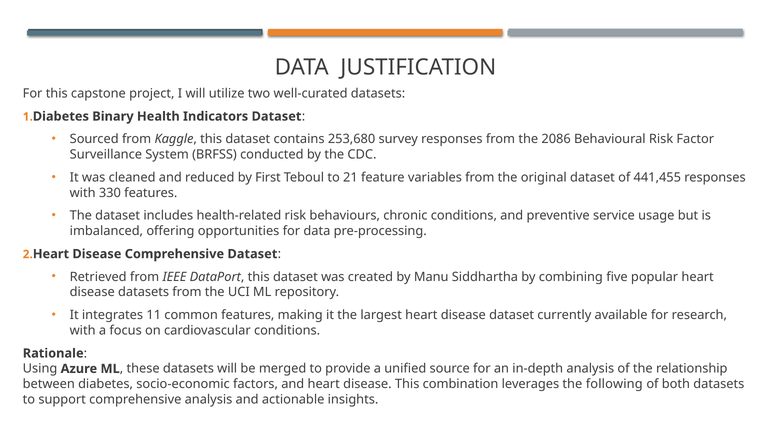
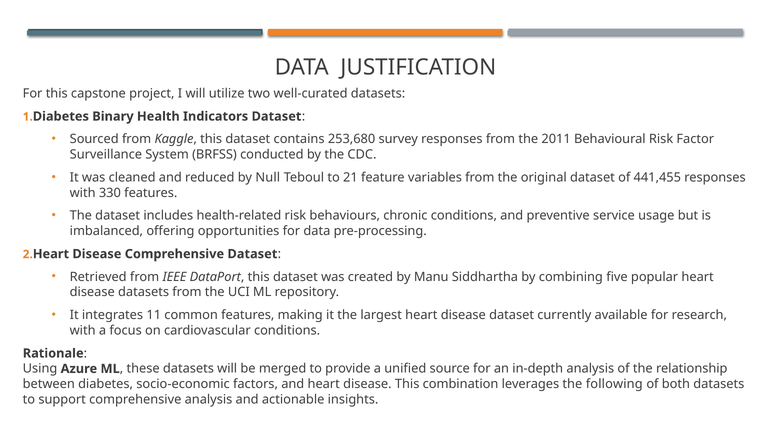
2086: 2086 -> 2011 (556, 139)
First: First -> Null (268, 177)
